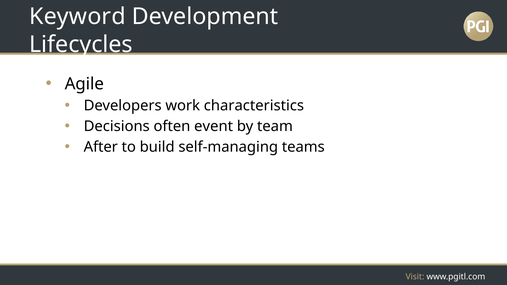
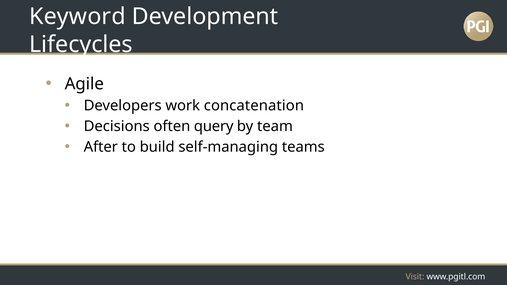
characteristics: characteristics -> concatenation (254, 106)
event: event -> query (214, 126)
